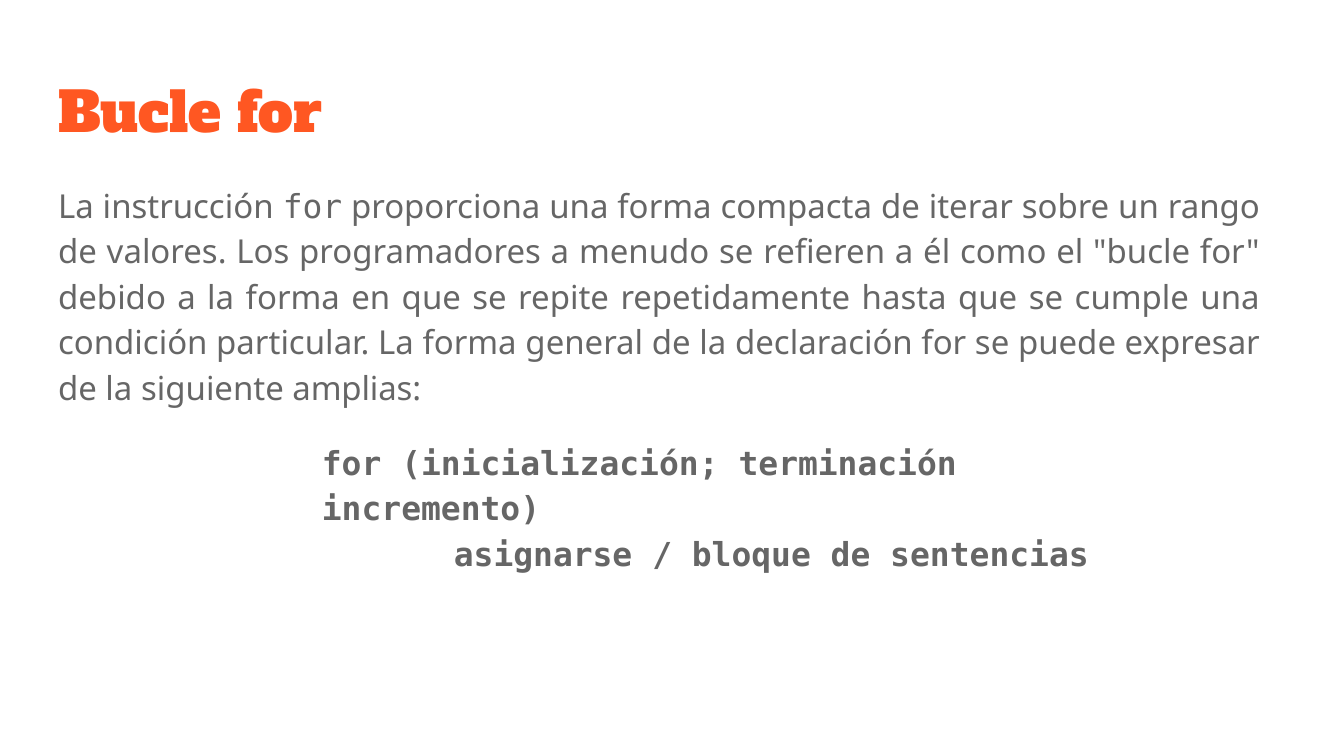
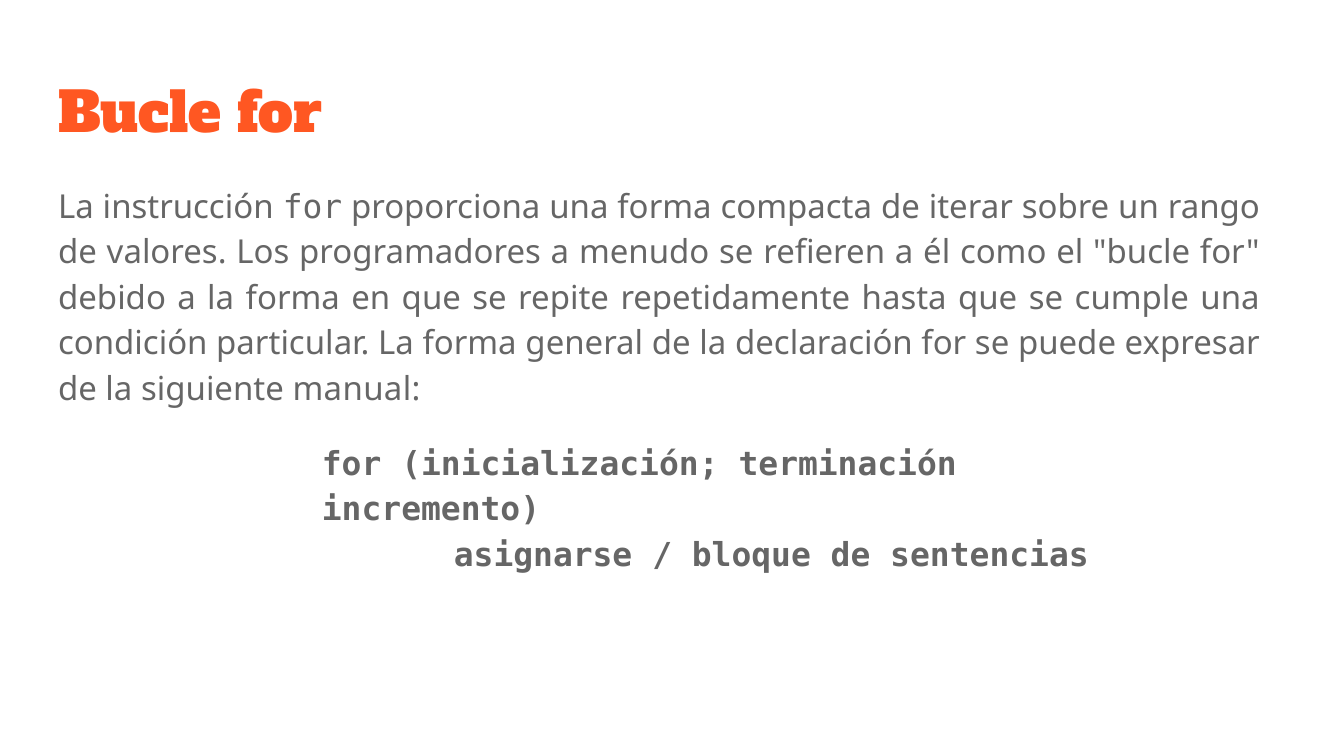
amplias: amplias -> manual (357, 389)
